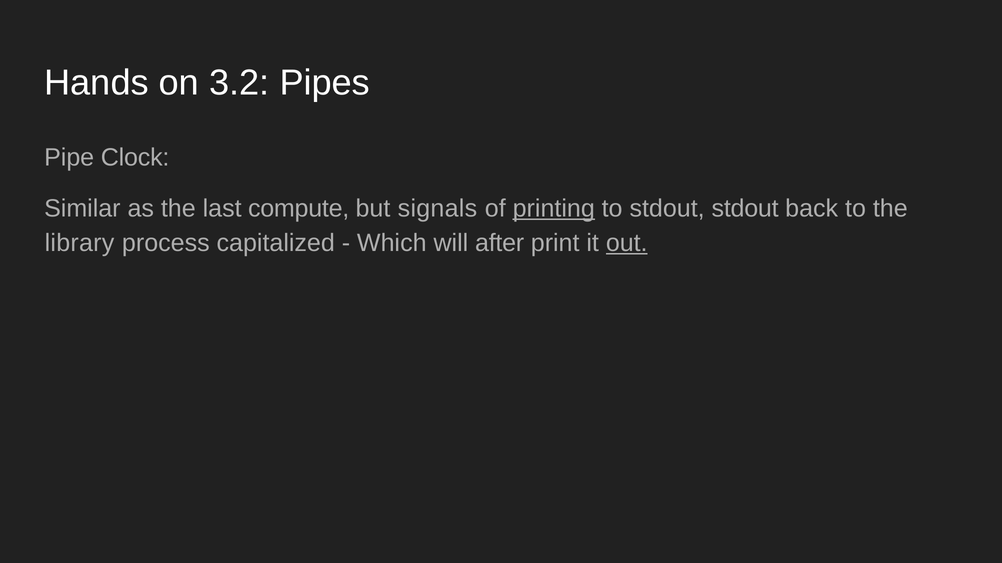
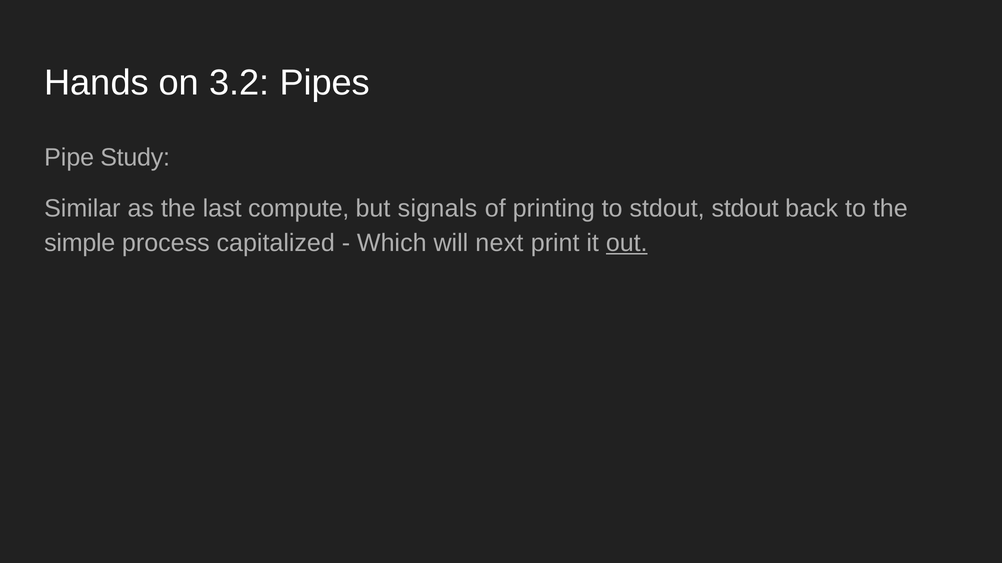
Clock: Clock -> Study (135, 158)
printing underline: present -> none (554, 209)
library: library -> simple (80, 243)
after: after -> next (499, 243)
